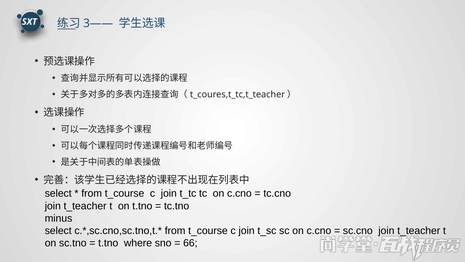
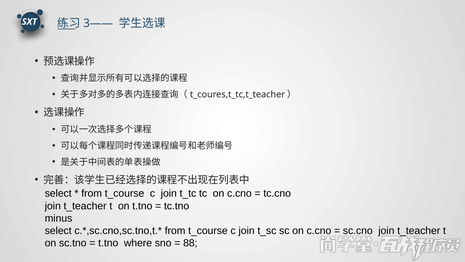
66: 66 -> 88 (190, 243)
